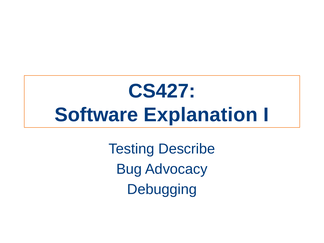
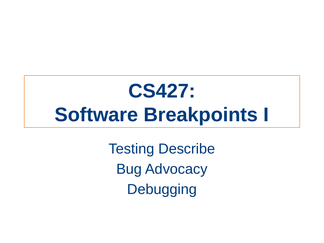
Explanation: Explanation -> Breakpoints (201, 115)
